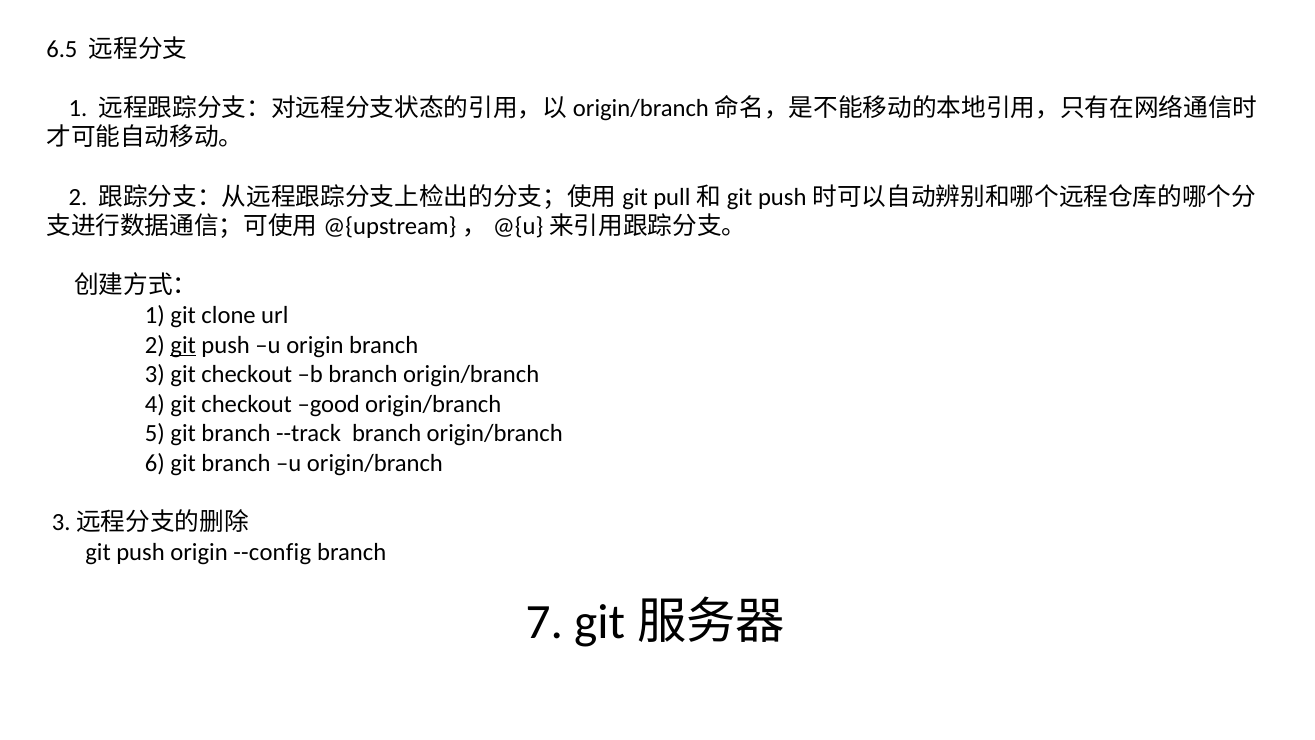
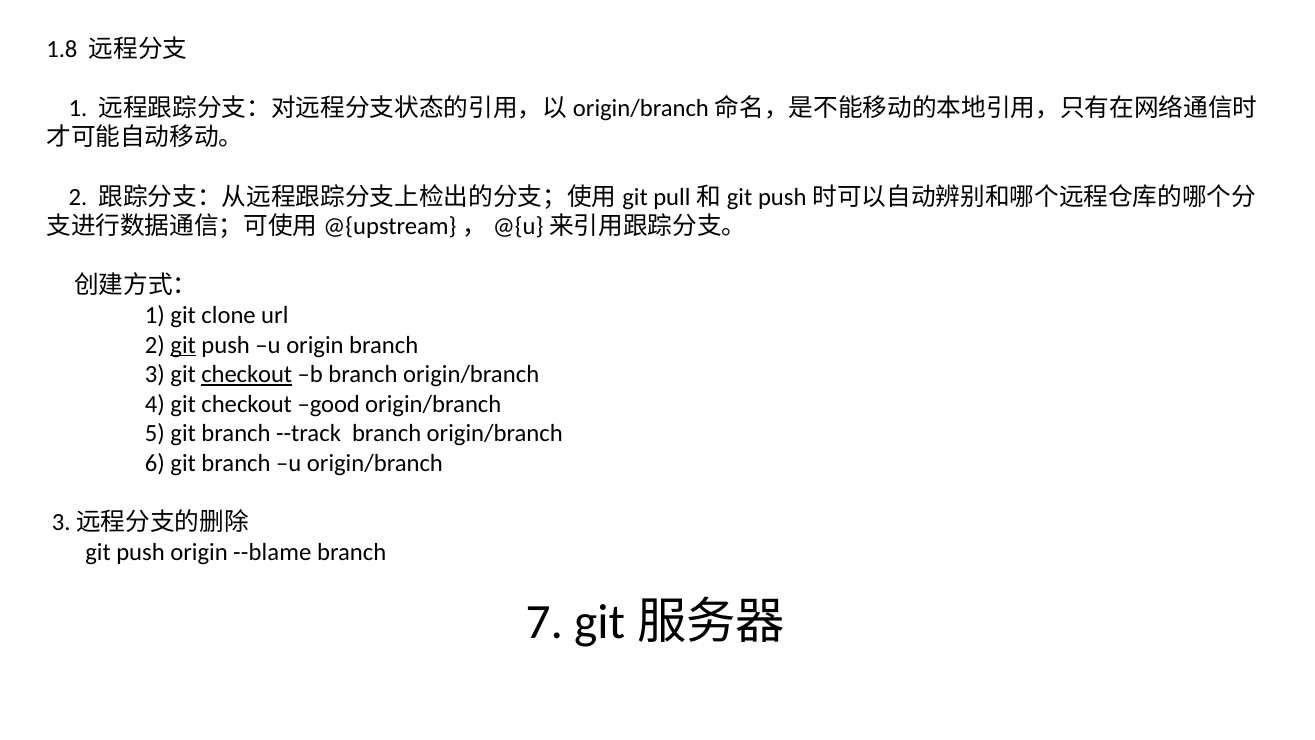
6.5: 6.5 -> 1.8 (62, 49)
checkout underline: none -> present (247, 374)
--config: --config -> --blame (272, 552)
